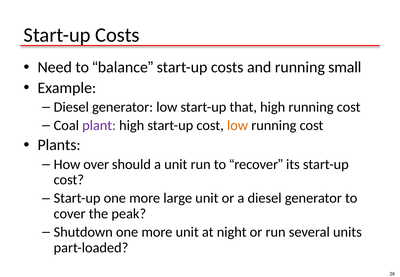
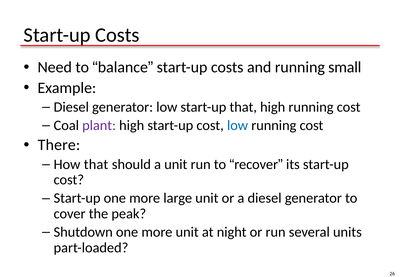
low colour: orange -> blue (238, 125)
Plants: Plants -> There (59, 145)
How over: over -> that (96, 164)
